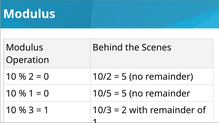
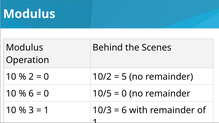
1: 1 -> 6 (31, 94)
5: 5 -> 0 (124, 94)
2: 2 -> 6 (124, 110)
